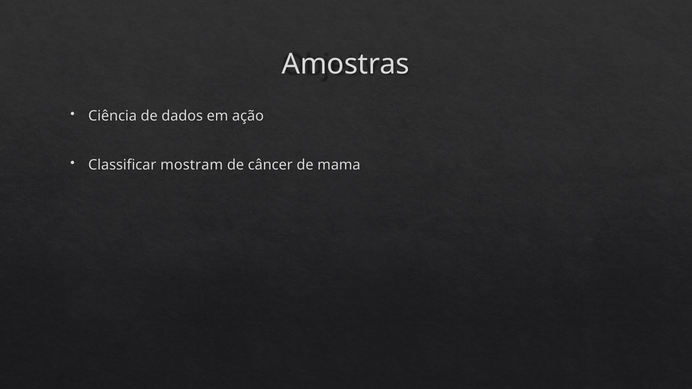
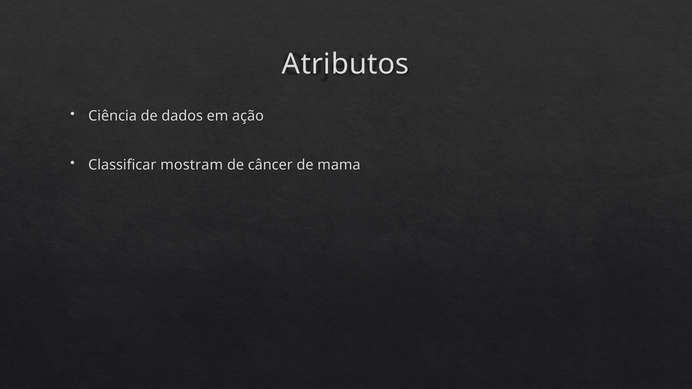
Amostras: Amostras -> Atributos (346, 64)
